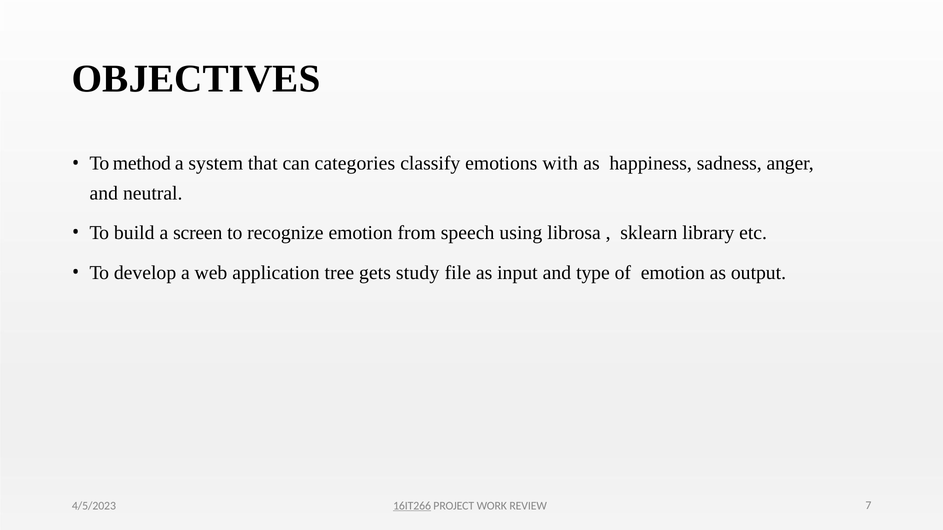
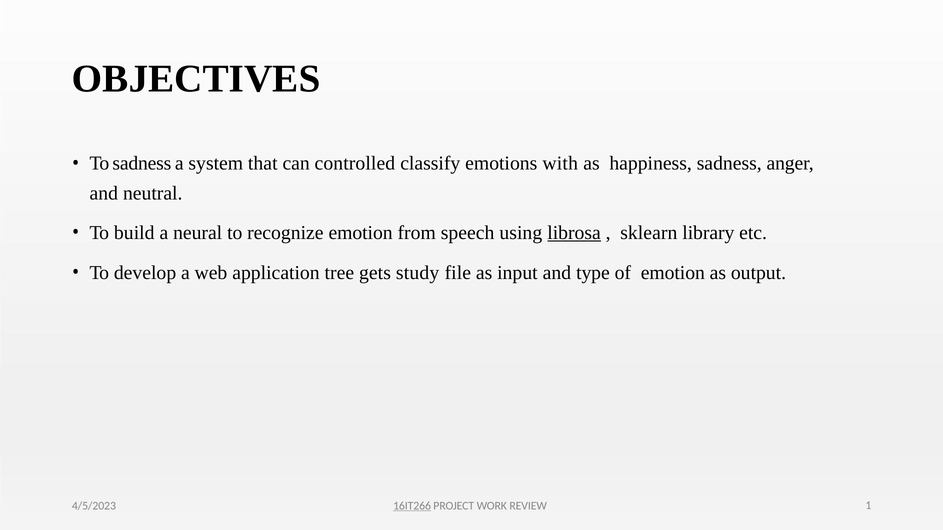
To method: method -> sadness (142, 164)
categories: categories -> controlled (355, 164)
screen: screen -> neural (198, 233)
librosa underline: none -> present (574, 233)
7: 7 -> 1 (868, 506)
